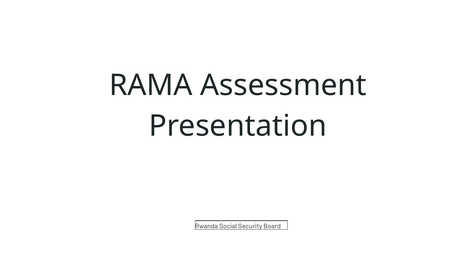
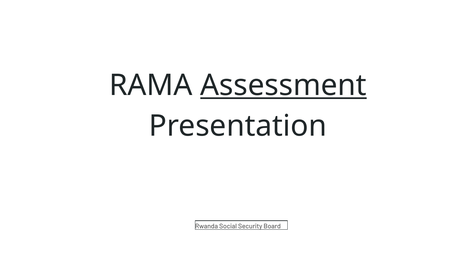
Assessment underline: none -> present (284, 85)
